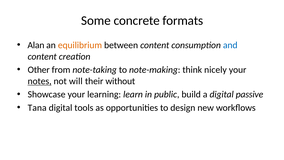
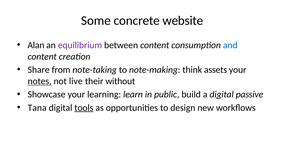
formats: formats -> website (183, 21)
equilibrium colour: orange -> purple (80, 45)
Other: Other -> Share (39, 70)
nicely: nicely -> assets (216, 70)
will: will -> live (76, 81)
tools underline: none -> present (84, 108)
